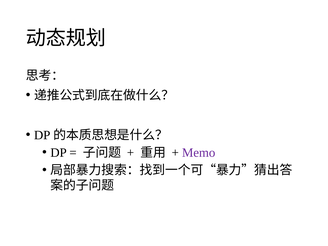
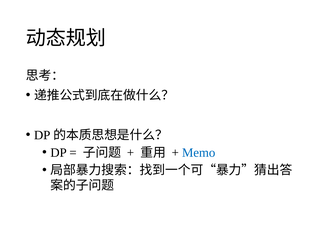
Memo colour: purple -> blue (199, 153)
